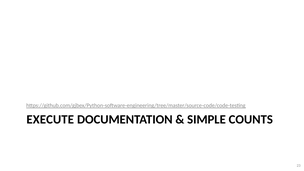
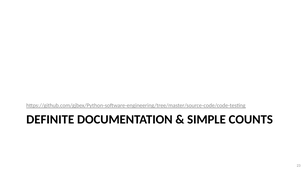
EXECUTE: EXECUTE -> DEFINITE (50, 120)
